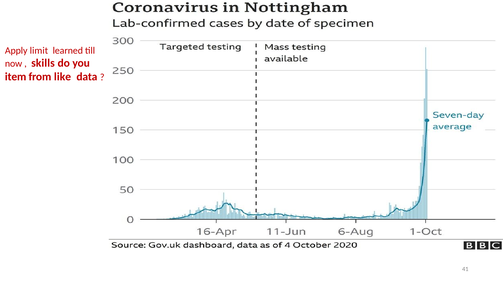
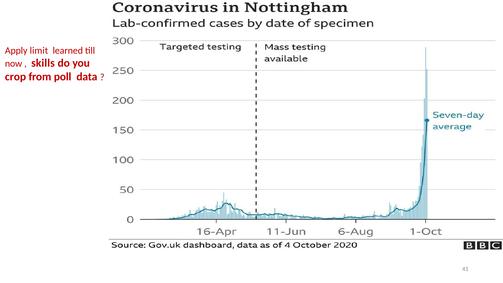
item: item -> crop (16, 77)
like: like -> poll (63, 77)
